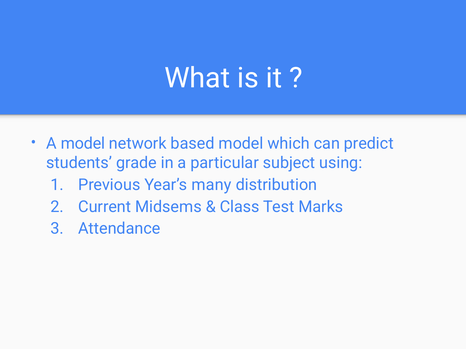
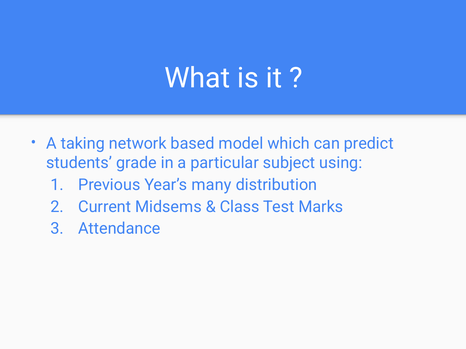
A model: model -> taking (83, 144)
